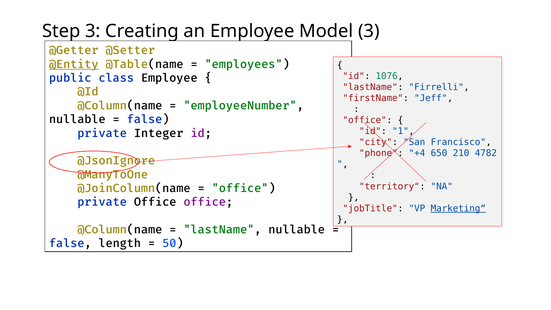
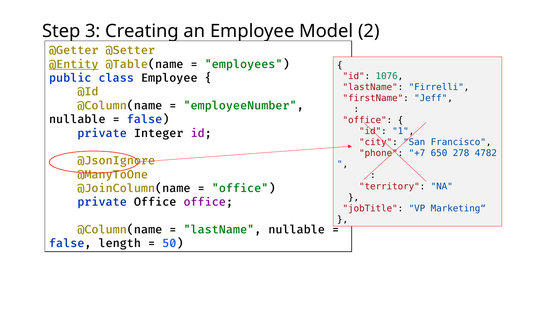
3: 3 -> 2 (369, 31)
+4: +4 -> +7 (417, 153)
210: 210 -> 278 (461, 153)
Marketing“ underline: present -> none (458, 208)
